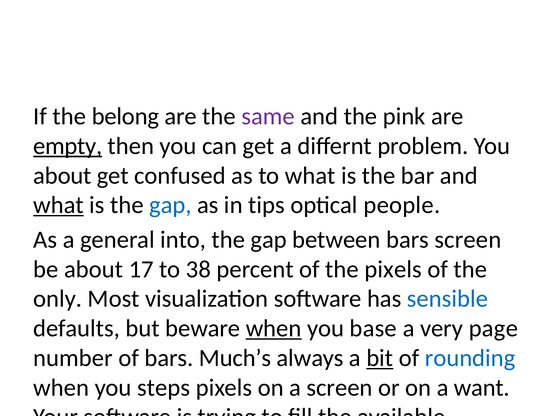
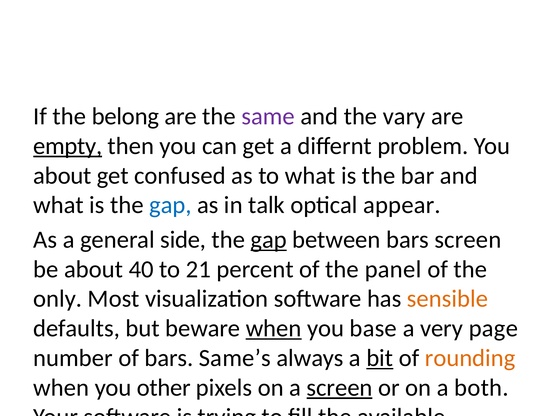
pink: pink -> vary (404, 116)
what underline: present -> none (59, 205)
tips: tips -> talk (267, 205)
people: people -> appear (402, 205)
into: into -> side (183, 240)
gap underline: none -> present (269, 240)
17: 17 -> 40 (141, 269)
38: 38 -> 21 (198, 269)
the pixels: pixels -> panel (393, 269)
sensible colour: blue -> orange (447, 299)
Much’s: Much’s -> Same’s (235, 358)
rounding colour: blue -> orange (470, 358)
steps: steps -> other (164, 388)
screen underline: none -> present (340, 388)
want: want -> both (481, 388)
